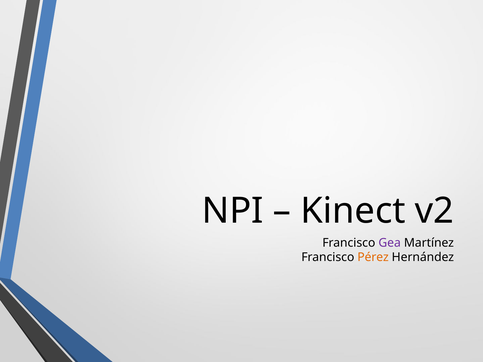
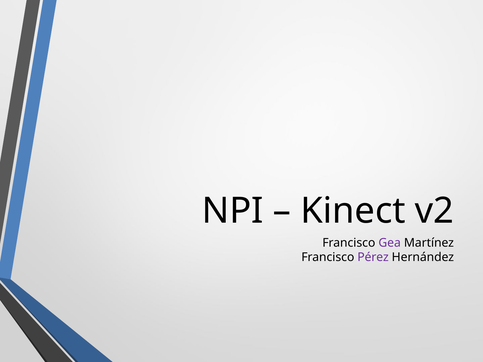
Pérez colour: orange -> purple (373, 258)
